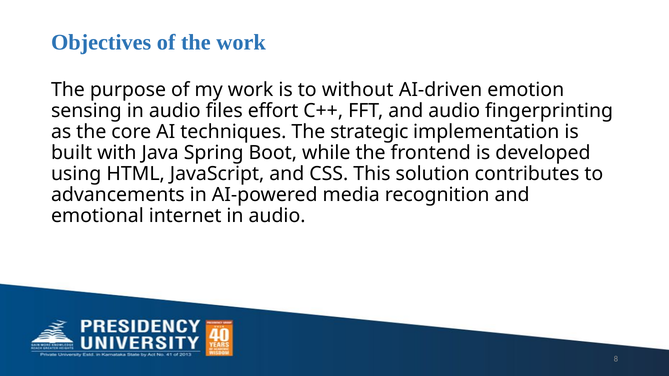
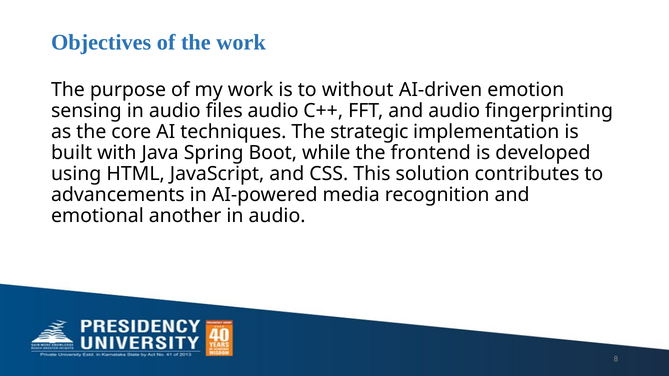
files effort: effort -> audio (273, 111)
internet: internet -> another (185, 216)
